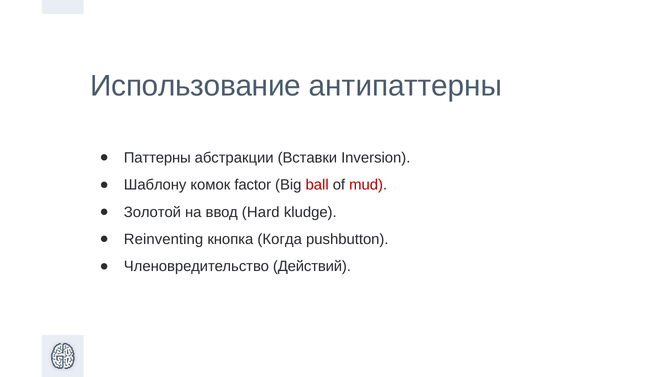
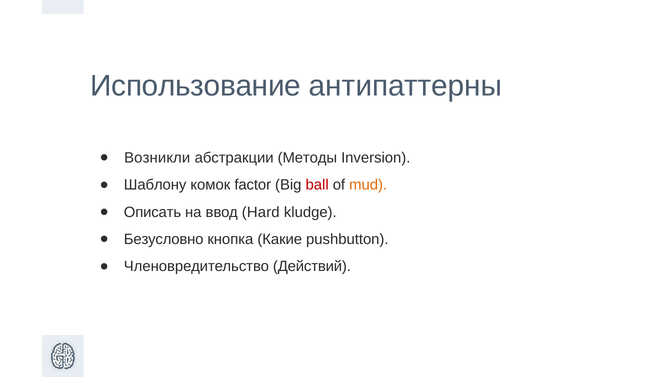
Паттерны: Паттерны -> Возникли (157, 158)
Вставки: Вставки -> Методы (307, 158)
mud colour: red -> orange (368, 185)
Золотой: Золотой -> Описать (152, 212)
Reinventing: Reinventing -> Безусловно (164, 239)
Когда: Когда -> Какие (280, 239)
